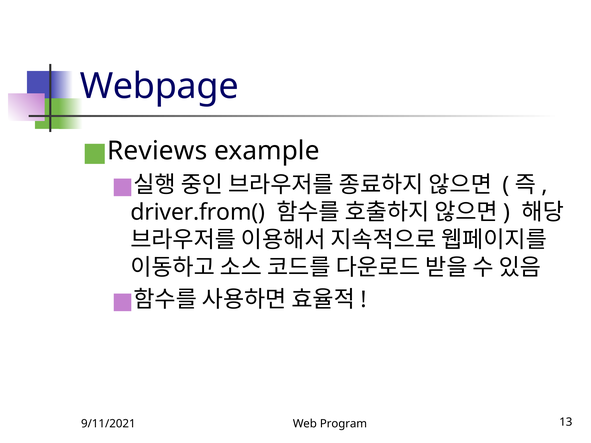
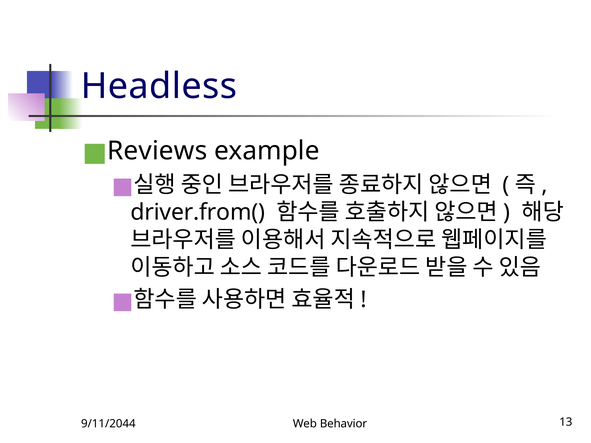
Webpage: Webpage -> Headless (159, 86)
9/11/2021: 9/11/2021 -> 9/11/2044 (108, 424)
Program: Program -> Behavior (343, 424)
